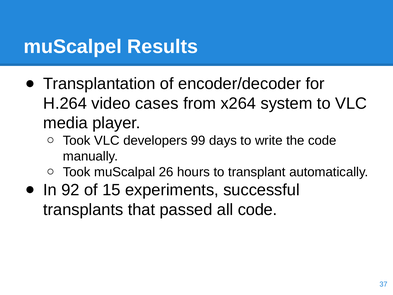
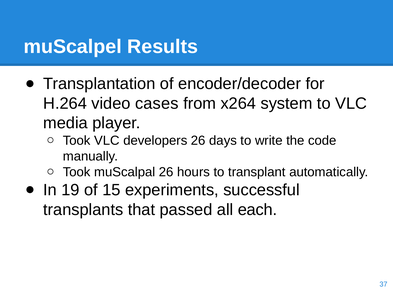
developers 99: 99 -> 26 (198, 140)
92: 92 -> 19 (70, 190)
all code: code -> each (257, 209)
